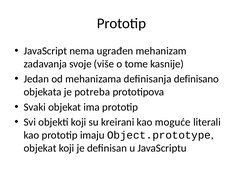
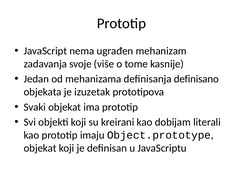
potreba: potreba -> izuzetak (92, 92)
moguće: moguće -> dobijam (173, 122)
